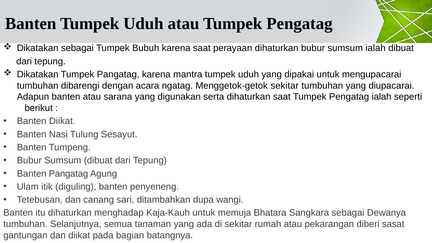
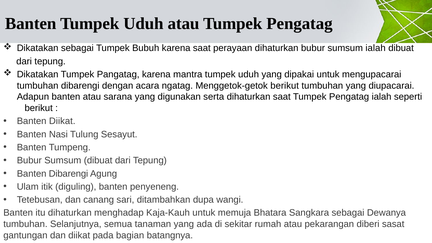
Menggetok-getok sekitar: sekitar -> berikut (285, 86)
Banten Pangatag: Pangatag -> Dibarengi (68, 174)
